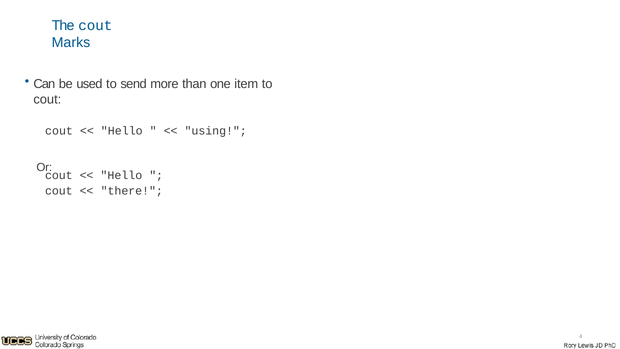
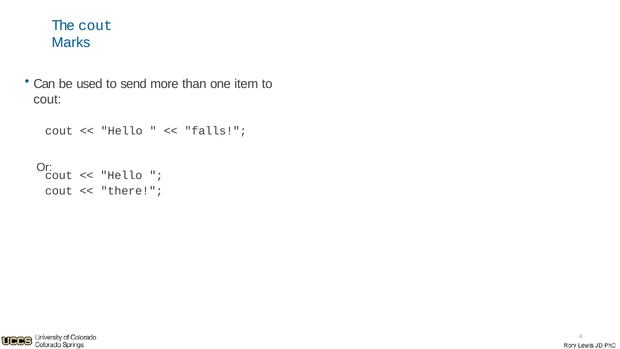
using: using -> falls (216, 131)
